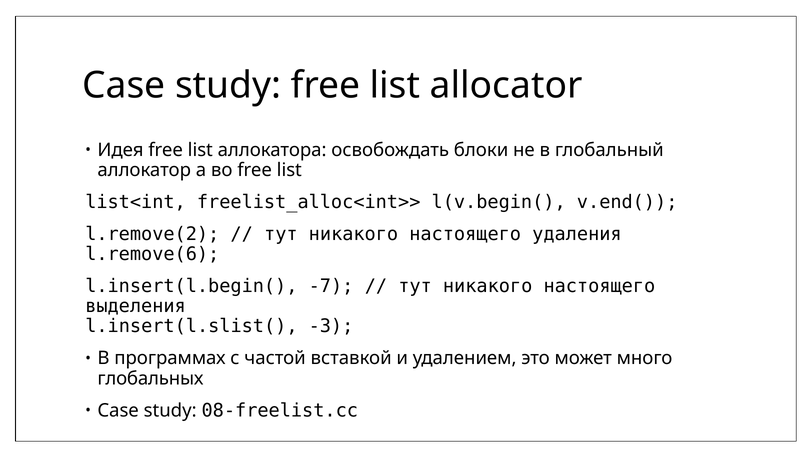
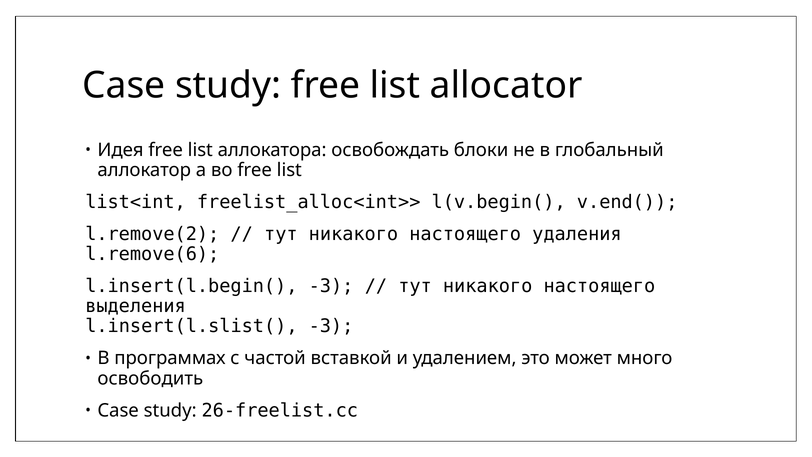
l.insert(l.begin( -7: -7 -> -3 (331, 286)
глобальных: глобальных -> освободить (150, 378)
08-freelist.cc: 08-freelist.cc -> 26-freelist.cc (280, 410)
